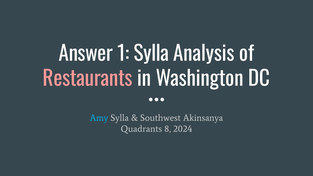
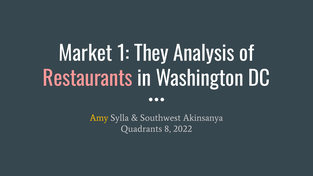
Answer: Answer -> Market (86, 54)
1 Sylla: Sylla -> They (151, 54)
Amy colour: light blue -> yellow (99, 118)
2024: 2024 -> 2022 (183, 129)
